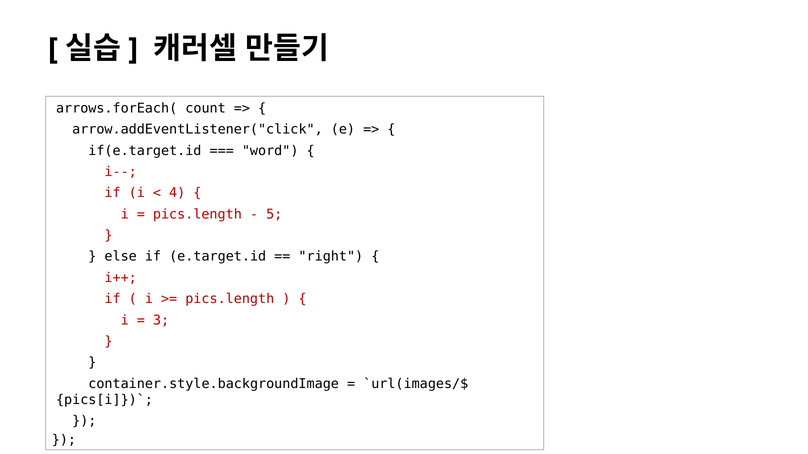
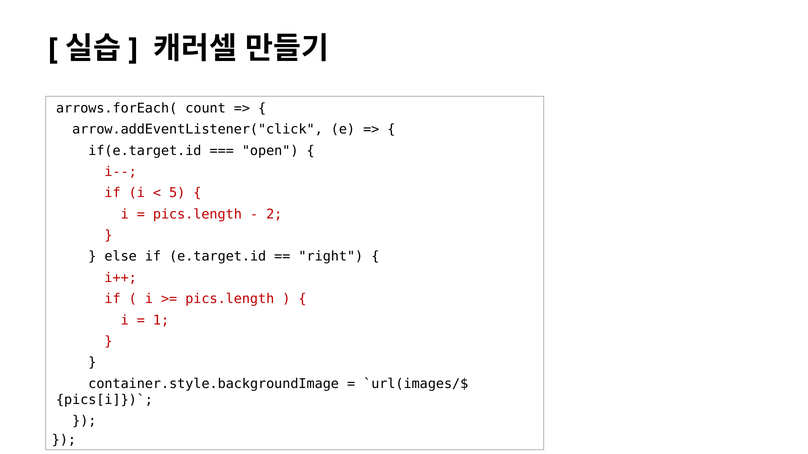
word: word -> open (270, 151)
4: 4 -> 5 (177, 193)
5: 5 -> 2 (274, 214)
3: 3 -> 1 (161, 320)
